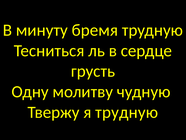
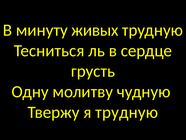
бремя: бремя -> живых (95, 30)
